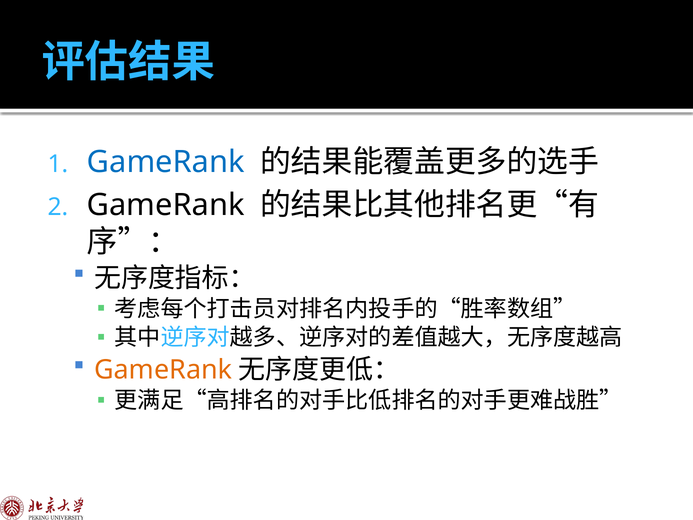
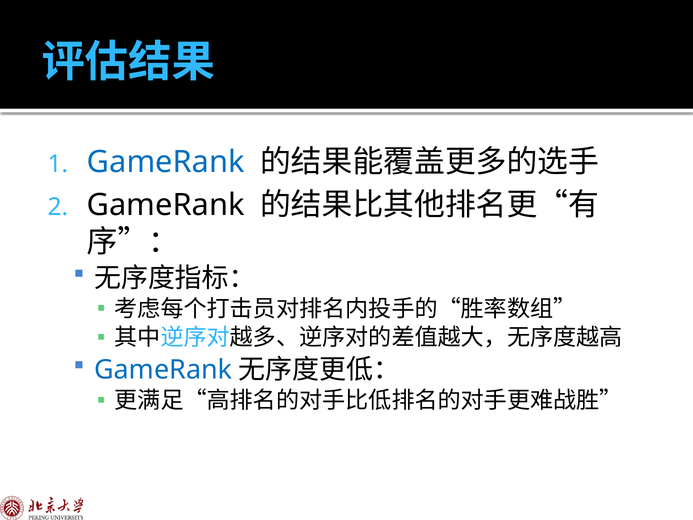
GameRank colour: orange -> blue (163, 370)
